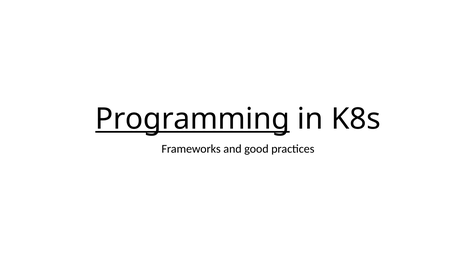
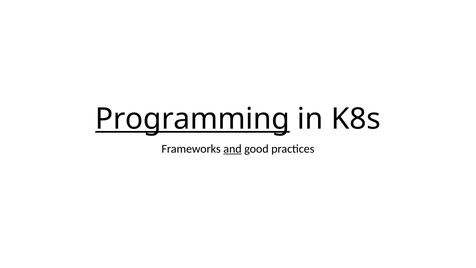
and underline: none -> present (233, 149)
